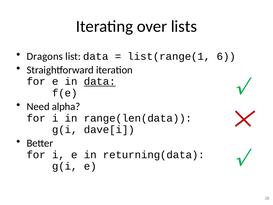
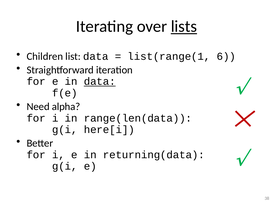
lists underline: none -> present (184, 26)
Dragons: Dragons -> Children (45, 56)
dave[i: dave[i -> here[i (109, 129)
